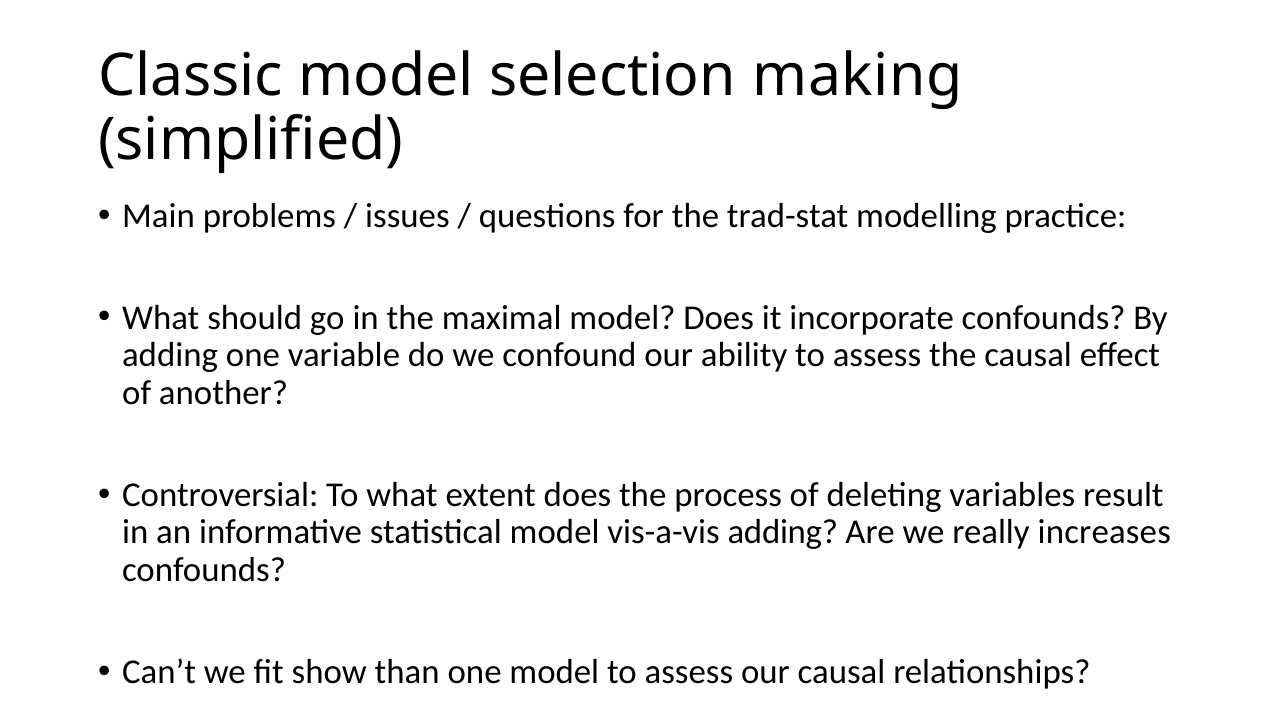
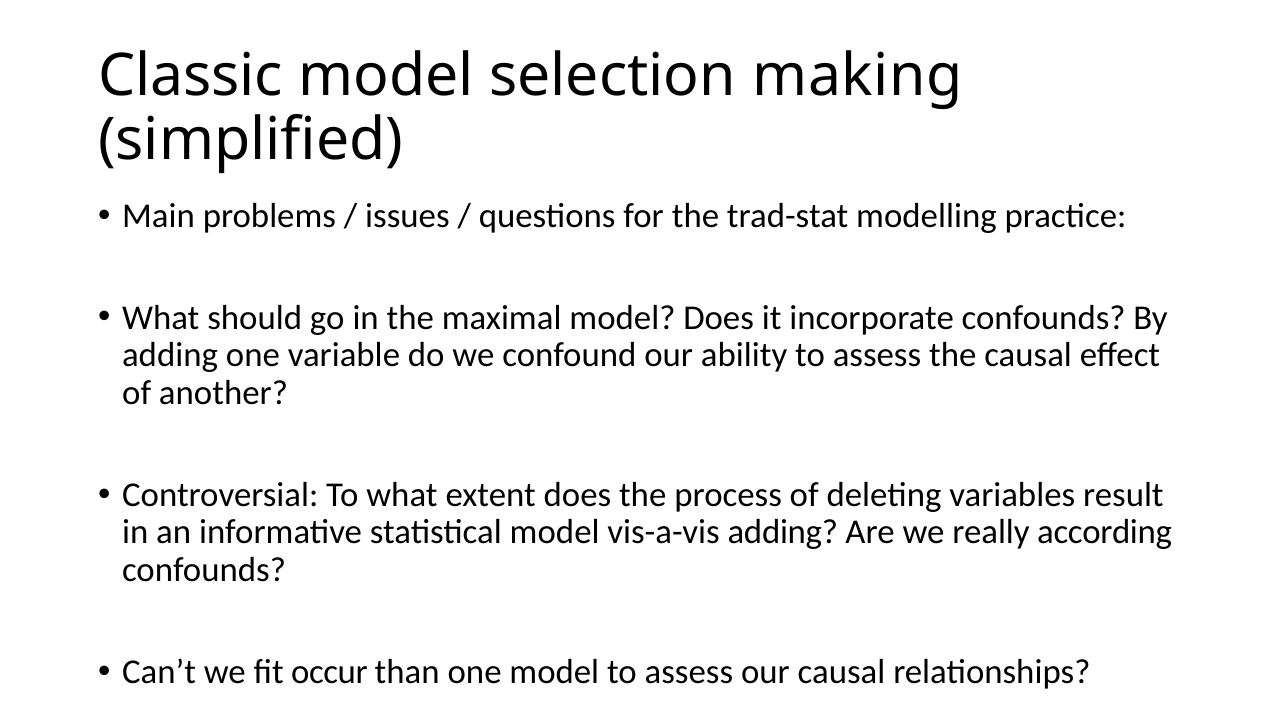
increases: increases -> according (1105, 533)
show: show -> occur (329, 672)
